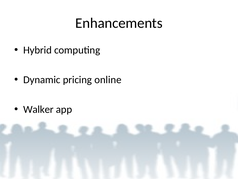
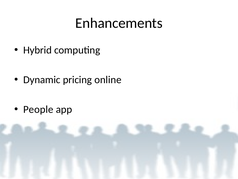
Walker: Walker -> People (38, 109)
